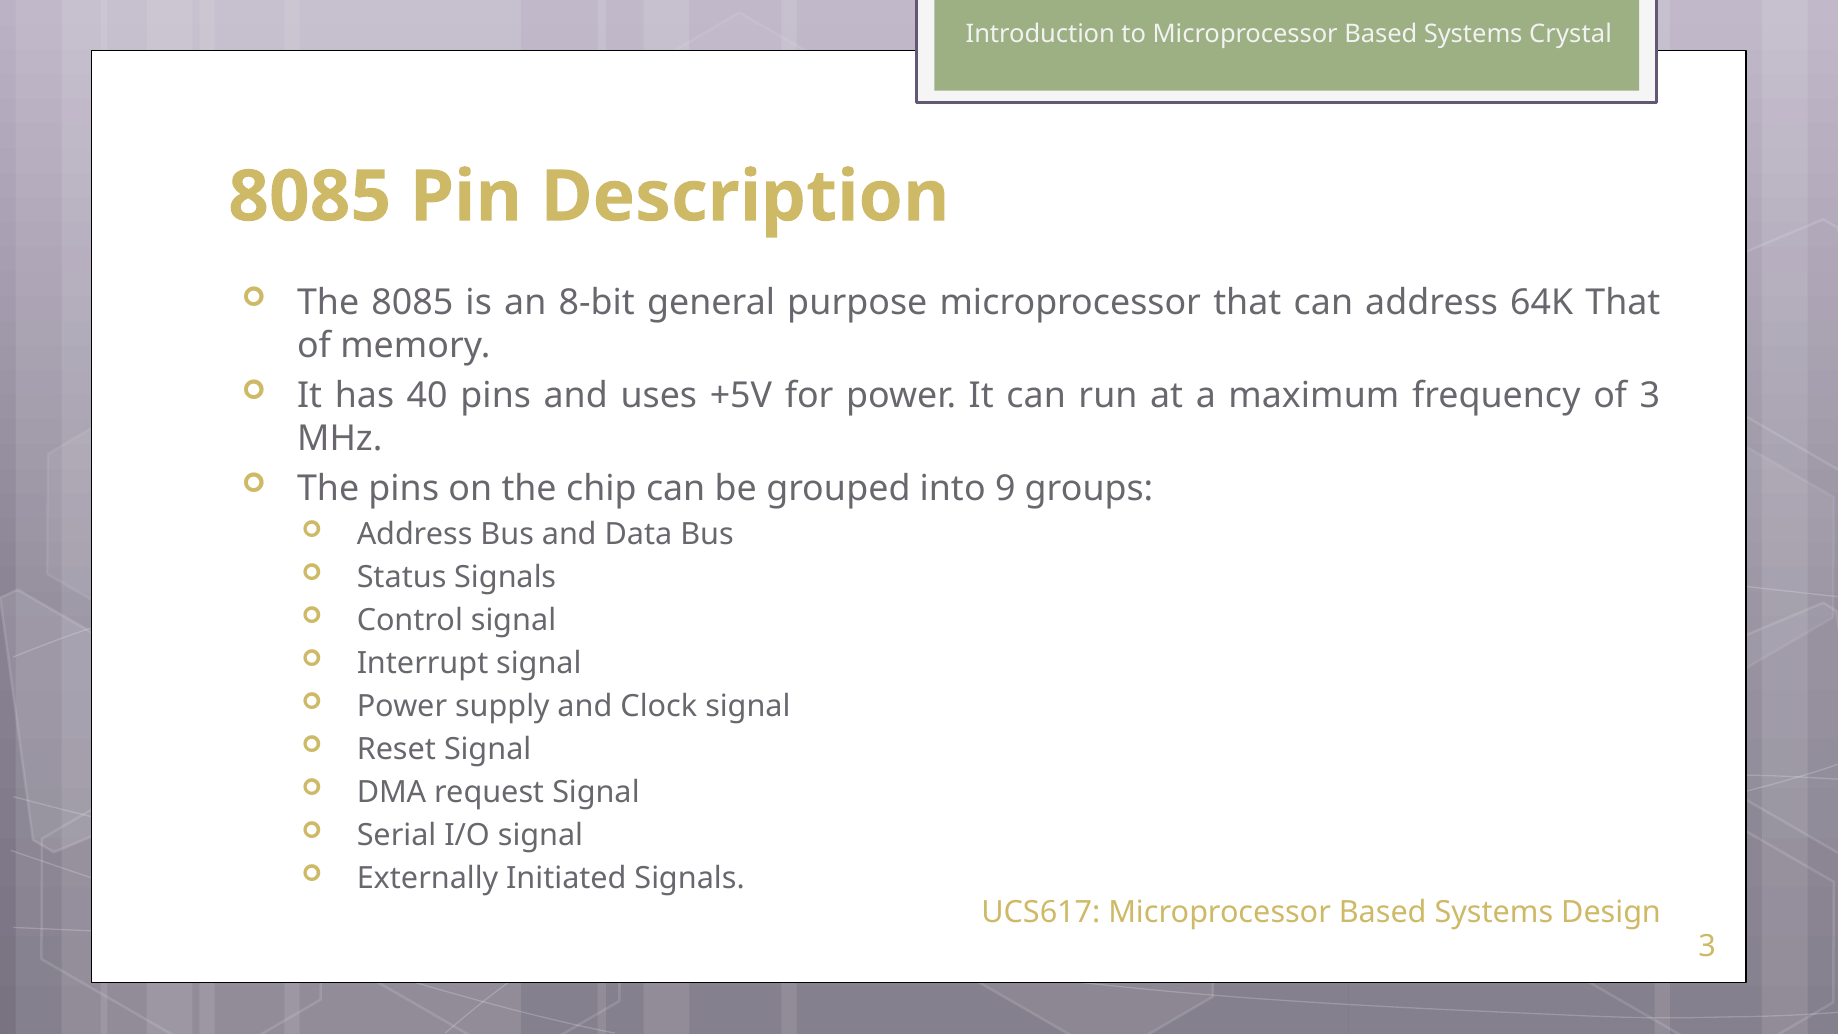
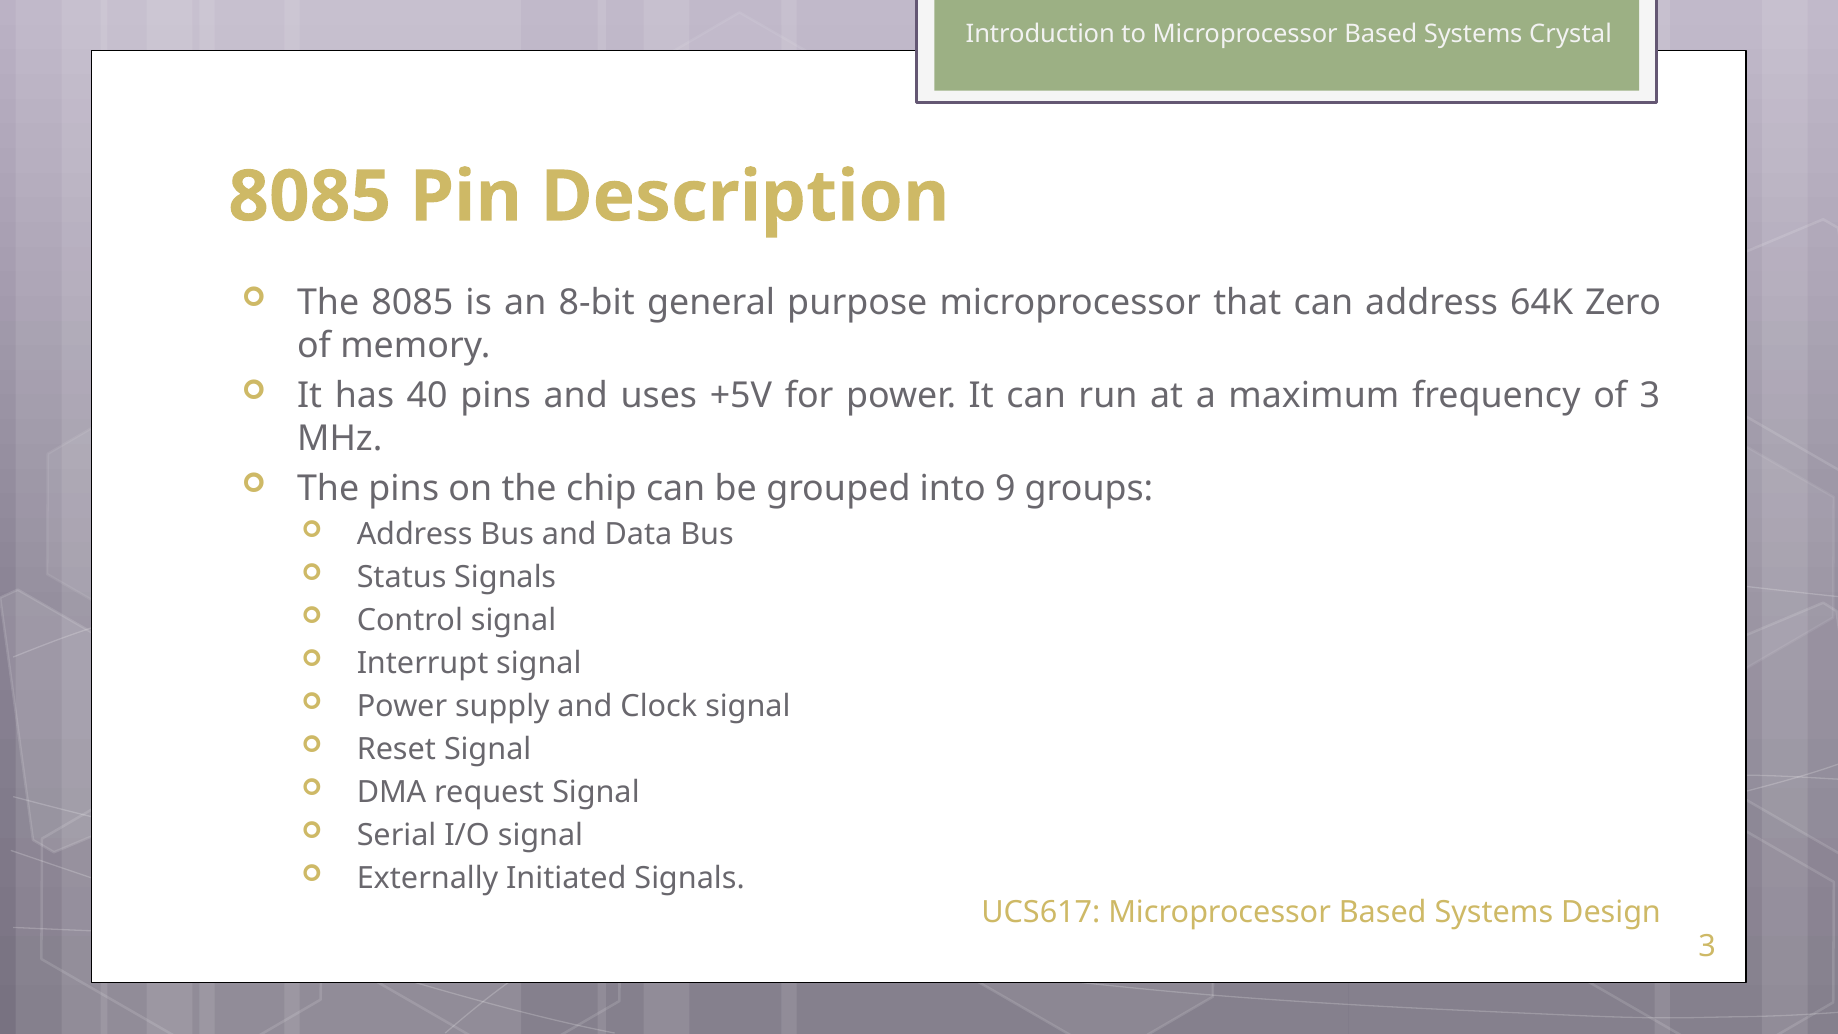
64K That: That -> Zero (1623, 303)
